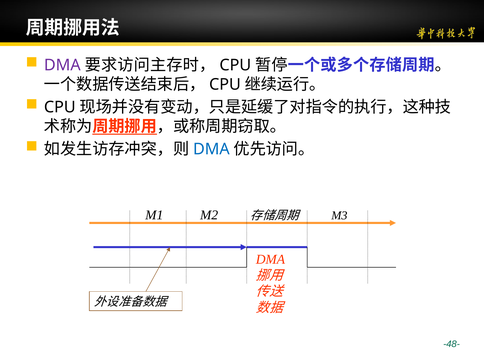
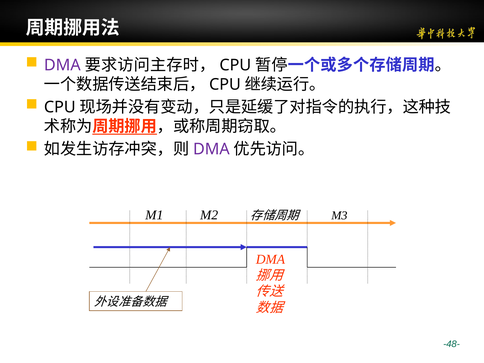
DMA colour: blue -> purple (211, 149)
